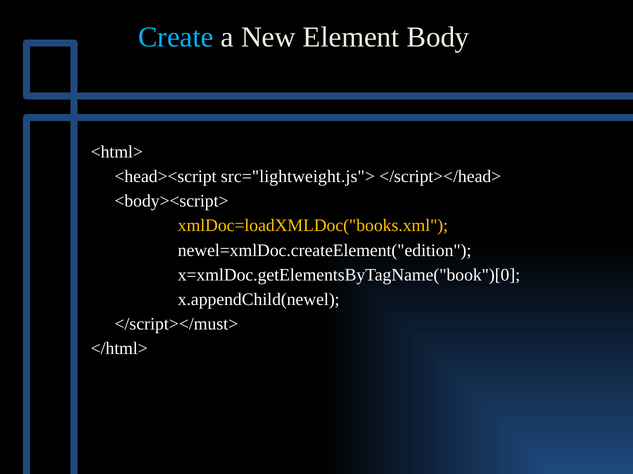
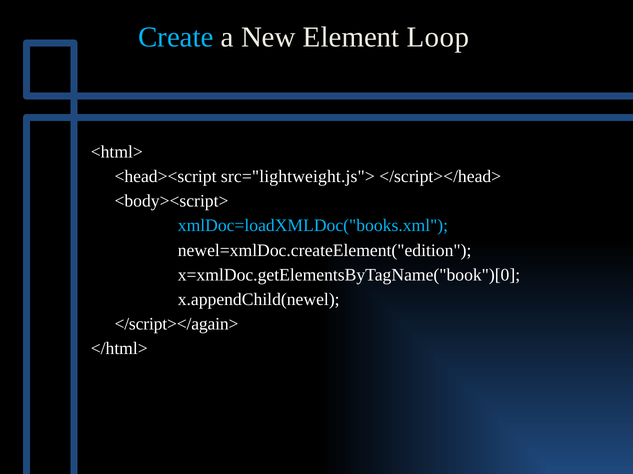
Body: Body -> Loop (438, 37)
xmlDoc=loadXMLDoc("books.xml colour: yellow -> light blue (313, 226)
</script></must>: </script></must> -> </script></again> (176, 324)
